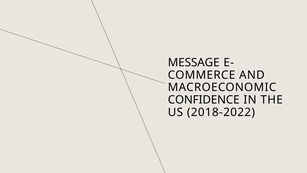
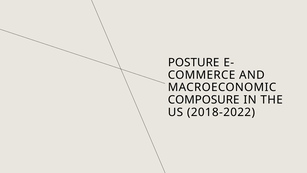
MESSAGE: MESSAGE -> POSTURE (194, 62)
CONFIDENCE: CONFIDENCE -> COMPOSURE (204, 100)
